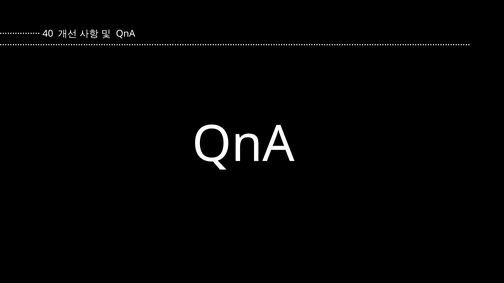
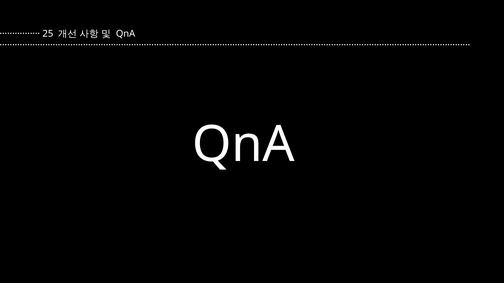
40: 40 -> 25 (48, 34)
